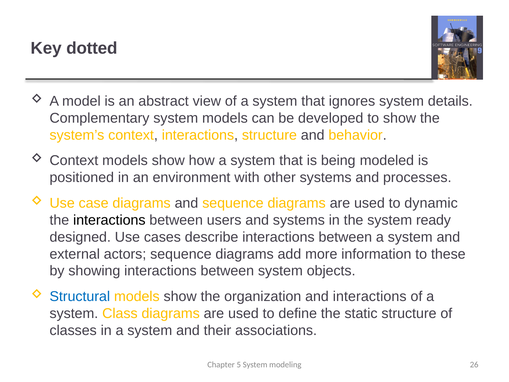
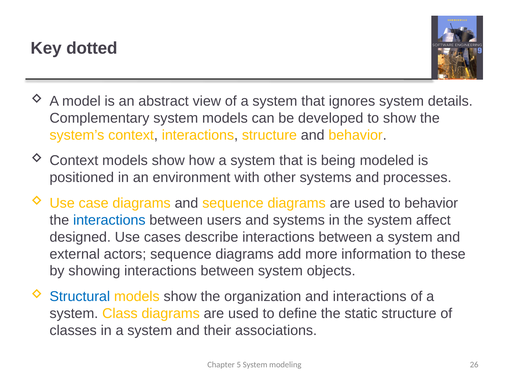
to dynamic: dynamic -> behavior (431, 203)
interactions colour: black -> blue (109, 220)
ready: ready -> affect (433, 220)
